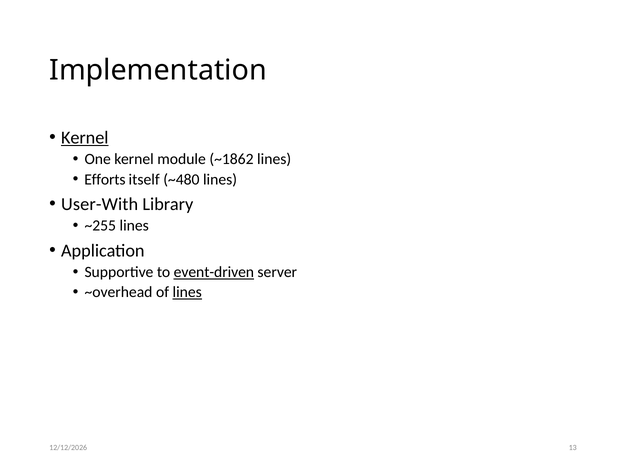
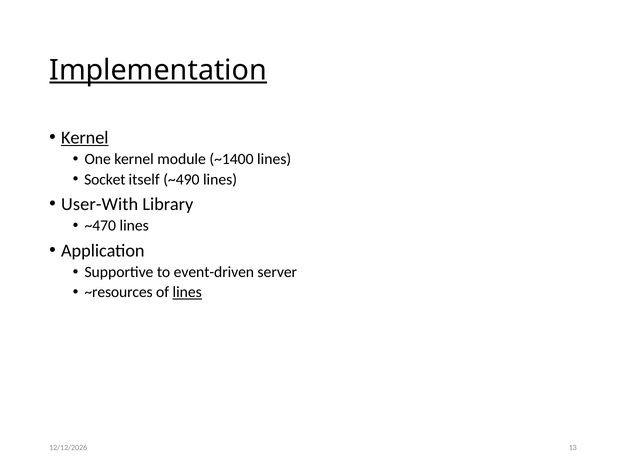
Implementation underline: none -> present (158, 70)
~1862: ~1862 -> ~1400 (231, 159)
Efforts: Efforts -> Socket (105, 180)
~480: ~480 -> ~490 (181, 180)
~255: ~255 -> ~470 (100, 226)
event-driven underline: present -> none (214, 272)
~overhead: ~overhead -> ~resources (119, 293)
